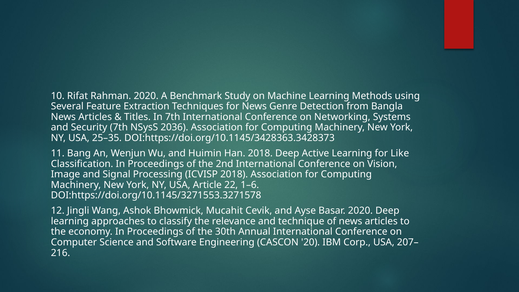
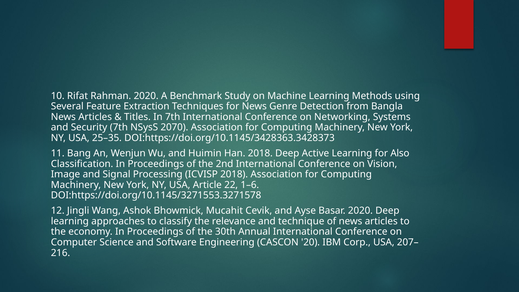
2036: 2036 -> 2070 (174, 127)
Like: Like -> Also (400, 153)
